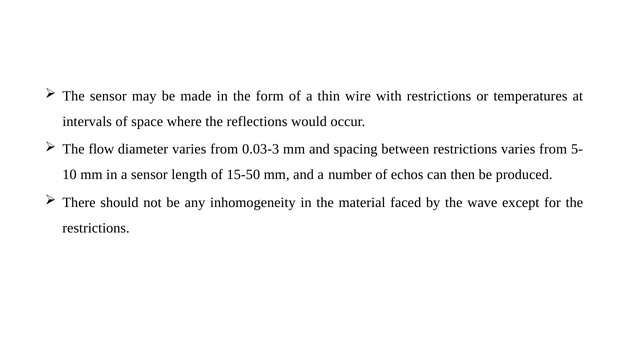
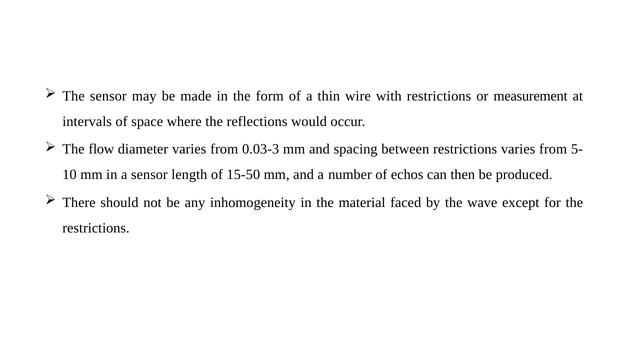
temperatures: temperatures -> measurement (531, 96)
